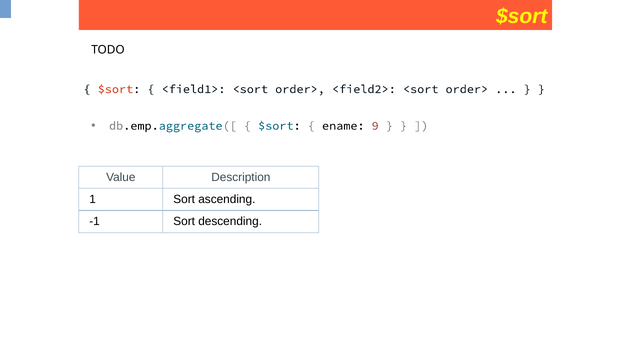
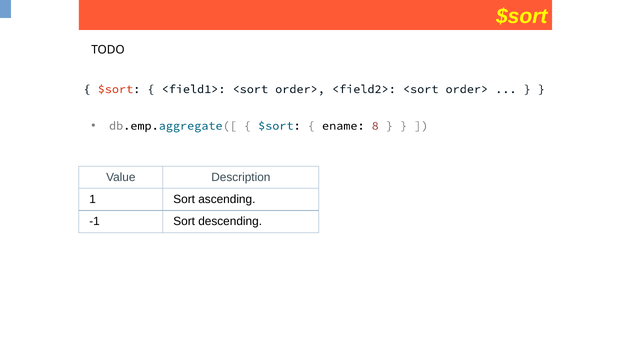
9: 9 -> 8 (375, 126)
